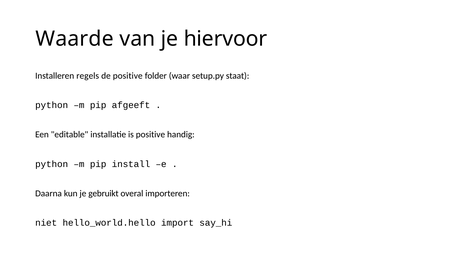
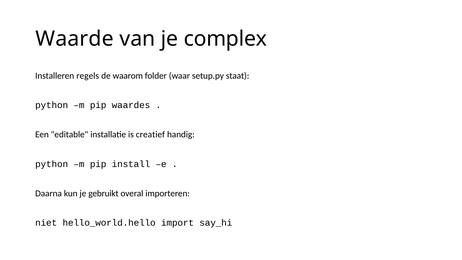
hiervoor: hiervoor -> complex (225, 39)
de positive: positive -> waarom (128, 76)
afgeeft: afgeeft -> waardes (131, 105)
is positive: positive -> creatief (150, 135)
